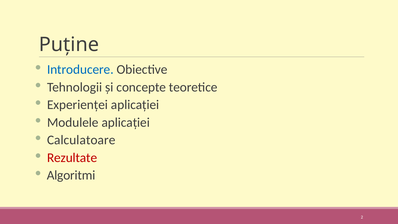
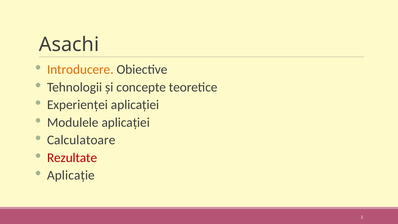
Puține: Puține -> Asachi (69, 45)
Introducere colour: blue -> orange (80, 69)
Algoritmi: Algoritmi -> Aplicație (71, 175)
